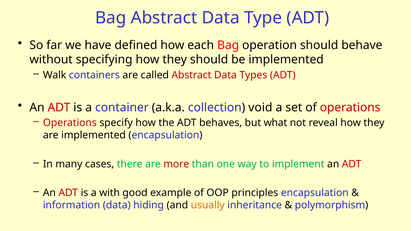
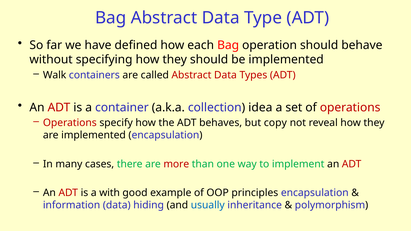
void: void -> idea (260, 108)
what: what -> copy (275, 123)
usually colour: orange -> blue (208, 205)
